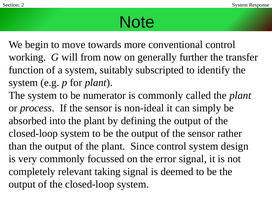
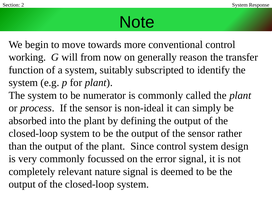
further: further -> reason (193, 57)
taking: taking -> nature (108, 172)
